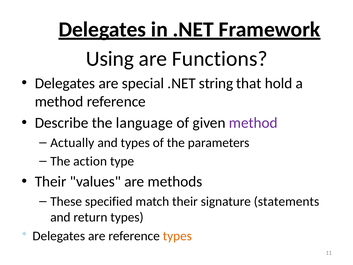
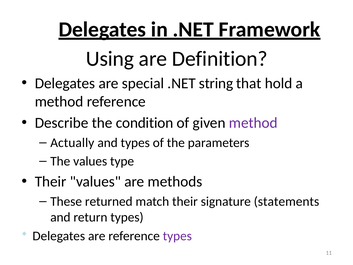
Functions: Functions -> Definition (220, 59)
language: language -> condition (145, 123)
The action: action -> values (90, 161)
specified: specified -> returned (109, 201)
types colour: orange -> purple (177, 236)
